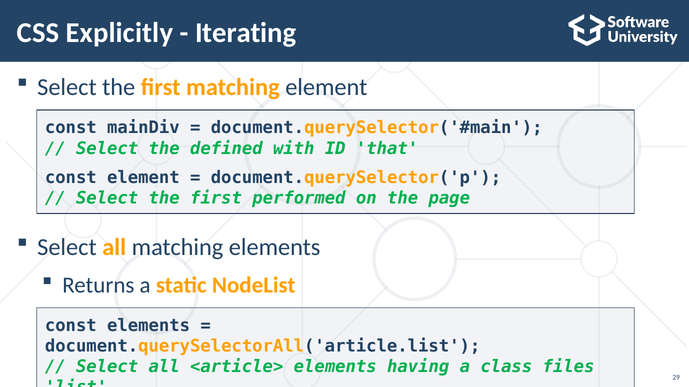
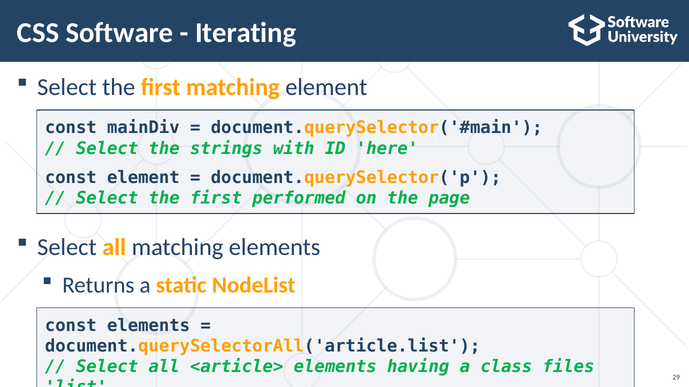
Explicitly: Explicitly -> Software (119, 33)
defined: defined -> strings (226, 149)
that: that -> here (387, 149)
